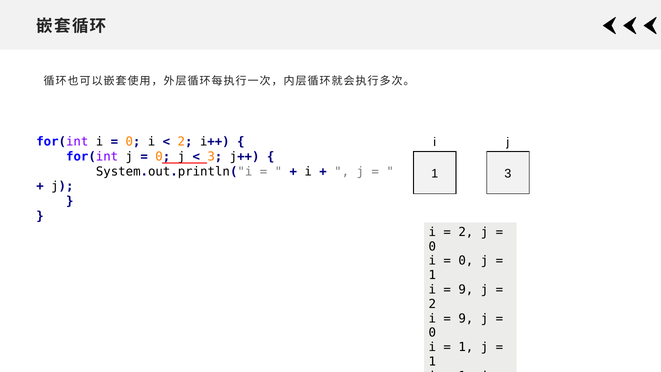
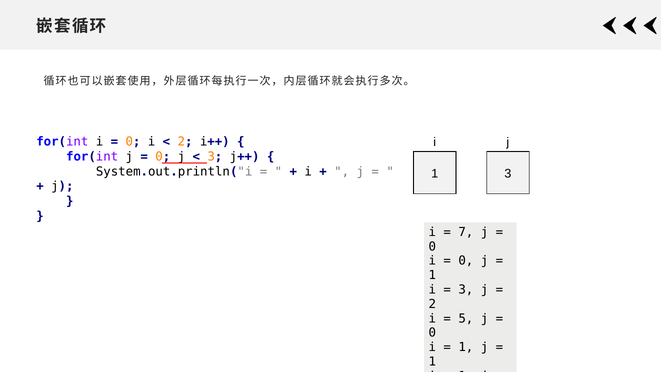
2: 2 -> 7 (466, 232)
9: 9 -> 3 (466, 289)
9: 9 -> 5 (466, 318)
